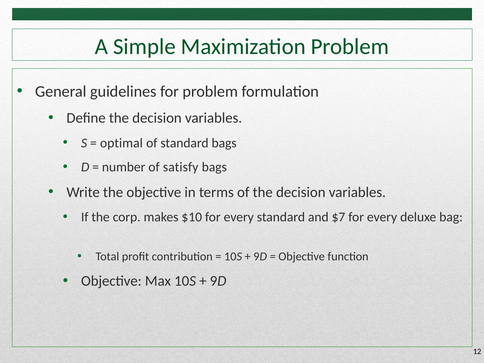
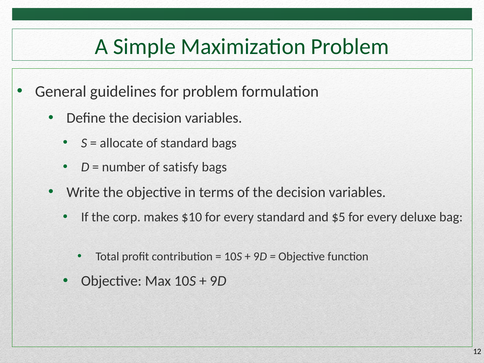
optimal: optimal -> allocate (121, 143)
$7: $7 -> $5 (338, 217)
